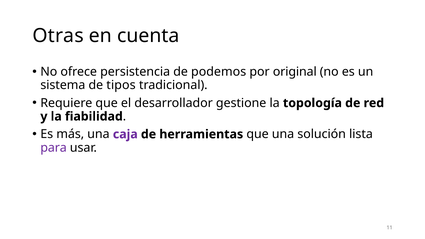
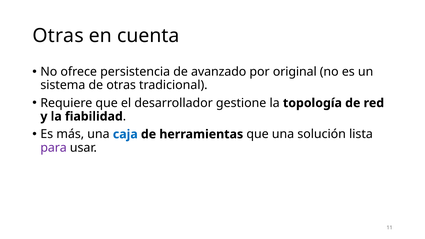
podemos: podemos -> avanzado (219, 72)
de tipos: tipos -> otras (121, 85)
caja colour: purple -> blue (125, 134)
